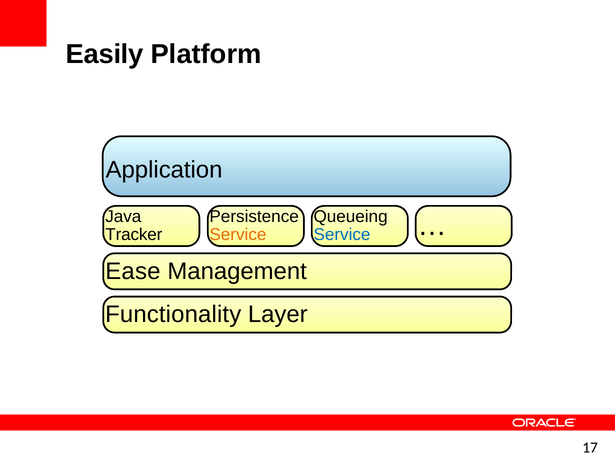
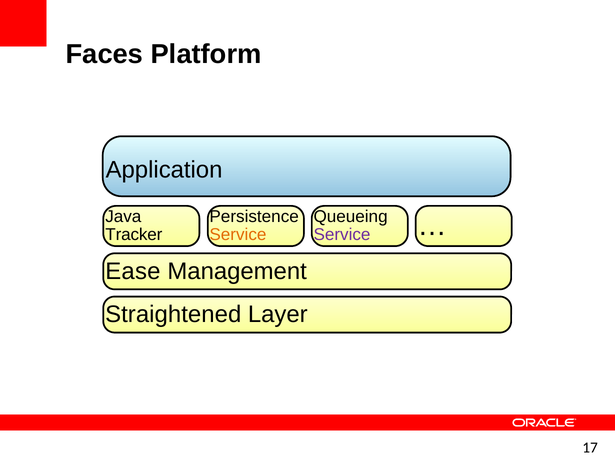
Easily: Easily -> Faces (105, 54)
Service colour: blue -> purple (342, 235)
Functionality: Functionality -> Straightened (173, 315)
